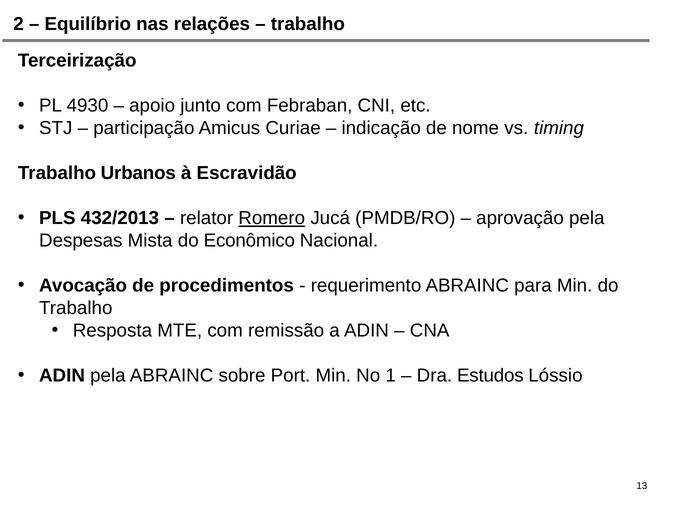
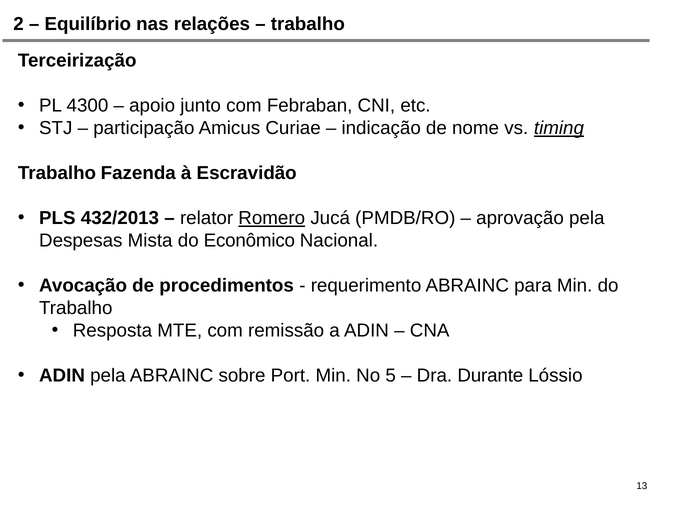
4930: 4930 -> 4300 (87, 106)
timing underline: none -> present (559, 128)
Urbanos: Urbanos -> Fazenda (138, 173)
1: 1 -> 5 (391, 376)
Estudos: Estudos -> Durante (490, 376)
